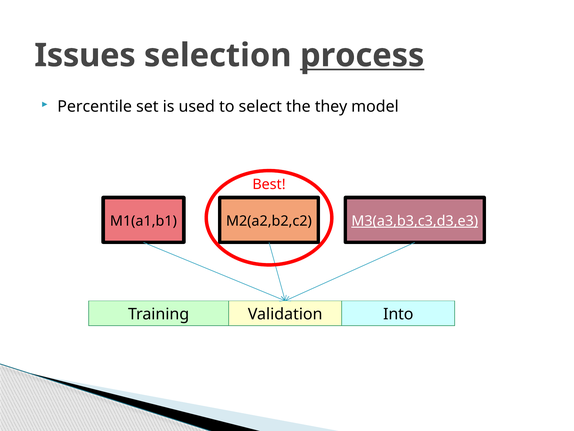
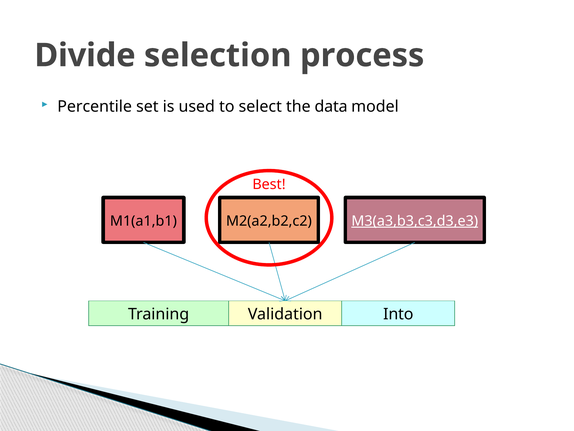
Issues: Issues -> Divide (85, 55)
process underline: present -> none (362, 55)
they: they -> data (331, 107)
